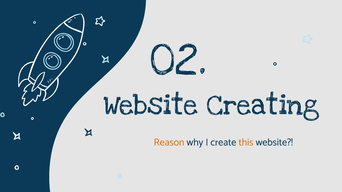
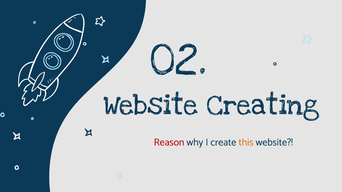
Reason colour: orange -> red (169, 142)
